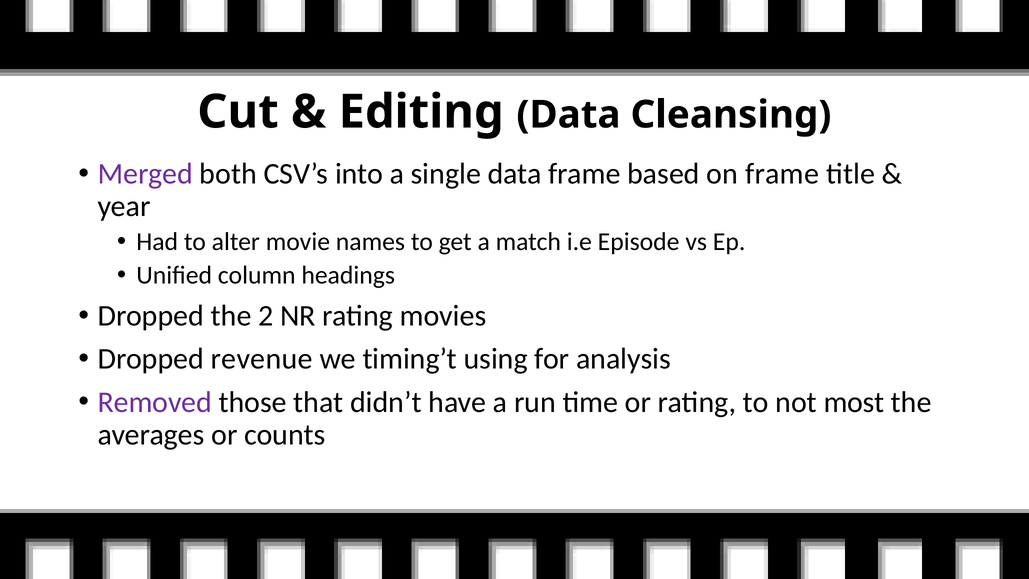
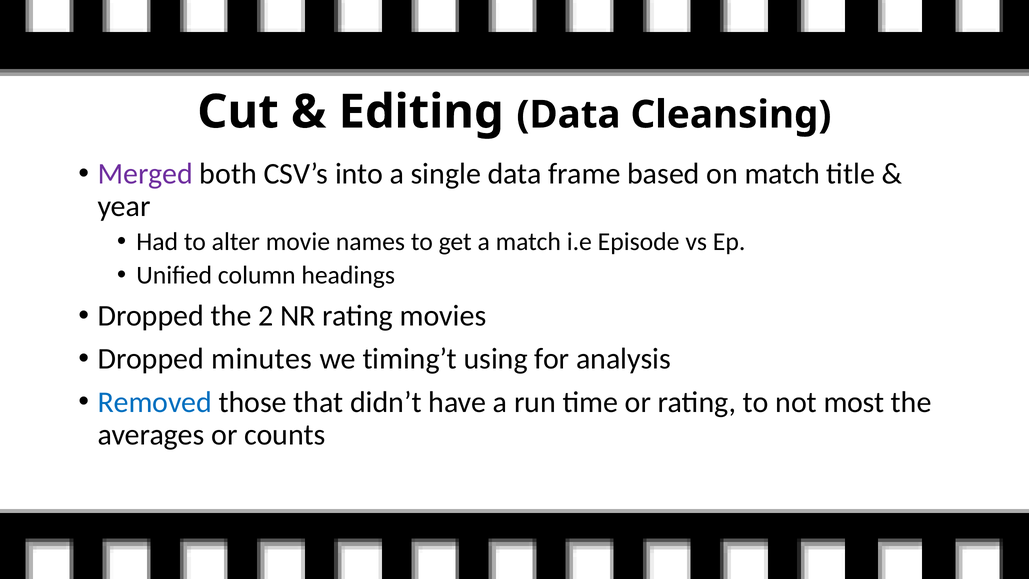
on frame: frame -> match (782, 174)
revenue: revenue -> minutes (262, 359)
Removed colour: purple -> blue (155, 402)
